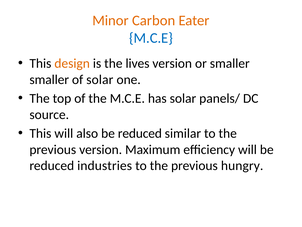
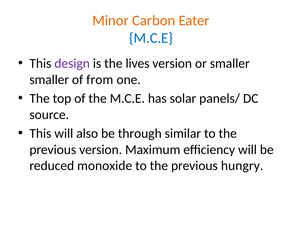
design colour: orange -> purple (72, 63)
of solar: solar -> from (100, 79)
also be reduced: reduced -> through (140, 133)
industries: industries -> monoxide (105, 165)
